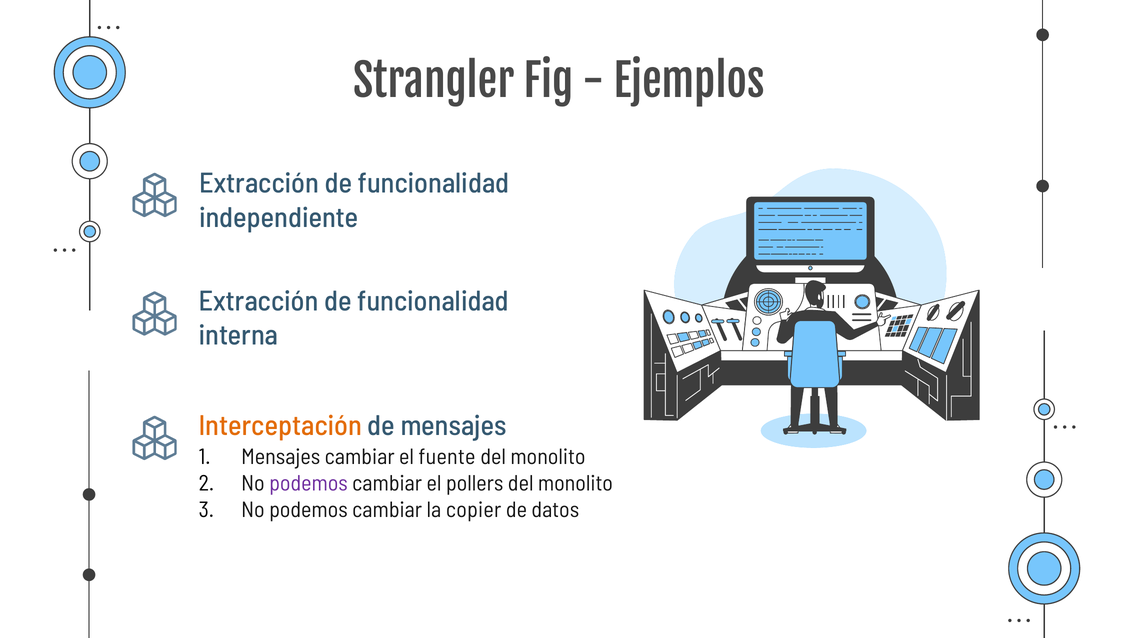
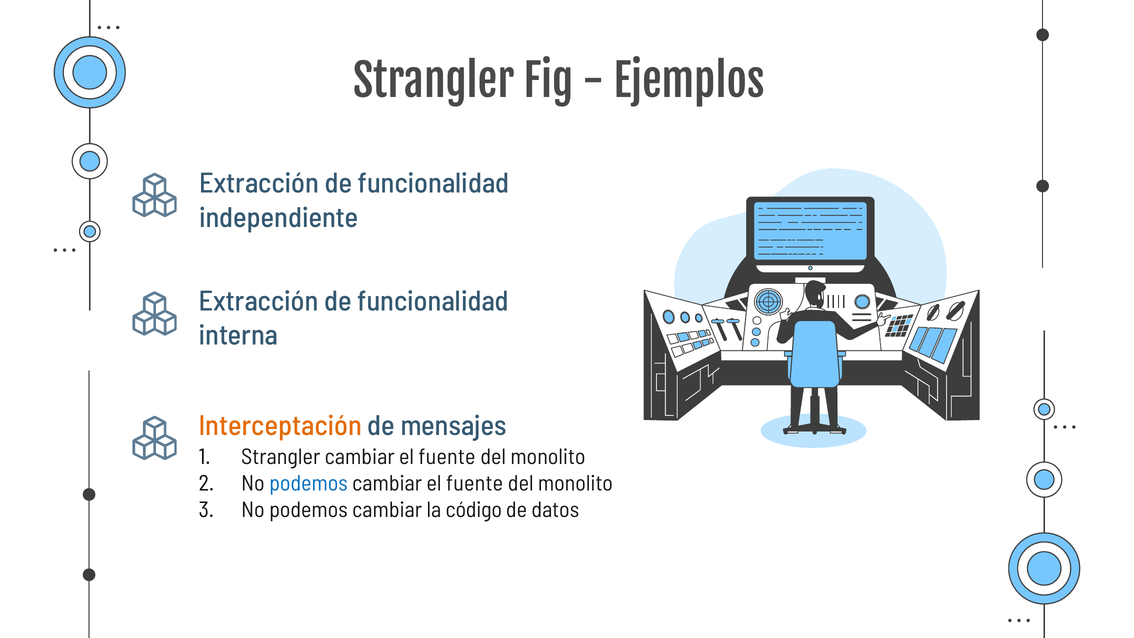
Mensajes: Mensajes -> Strangler (281, 457)
podemos colour: purple -> blue (308, 483)
pollers: pollers -> fuente (475, 483)
copier: copier -> código (474, 510)
